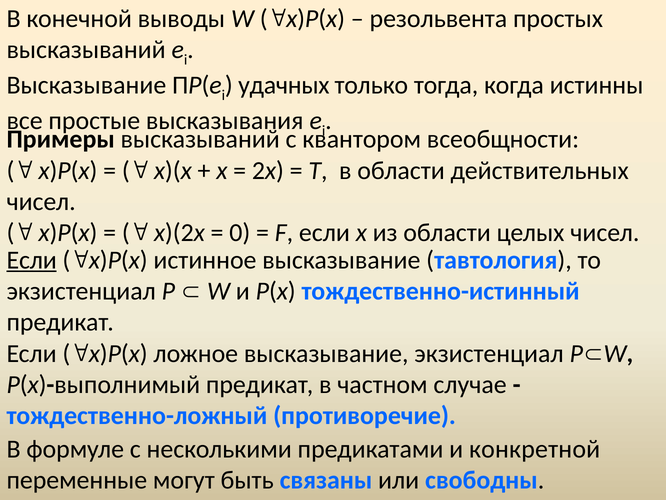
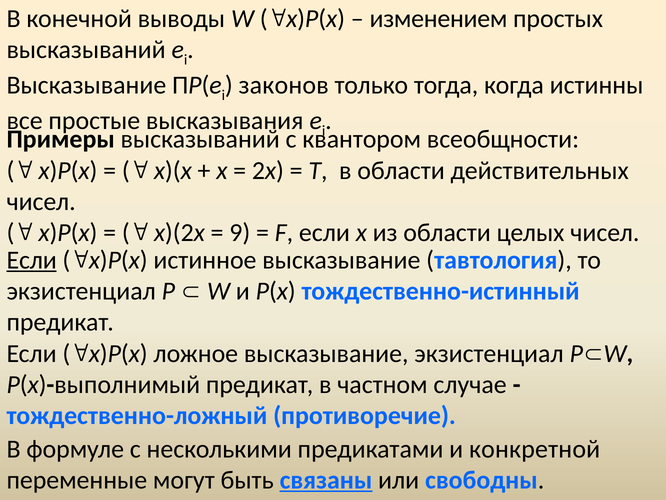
резольвента: резольвента -> изменением (439, 19)
удачных: удачных -> законов (284, 85)
0: 0 -> 9 (240, 233)
связаны underline: none -> present (326, 480)
